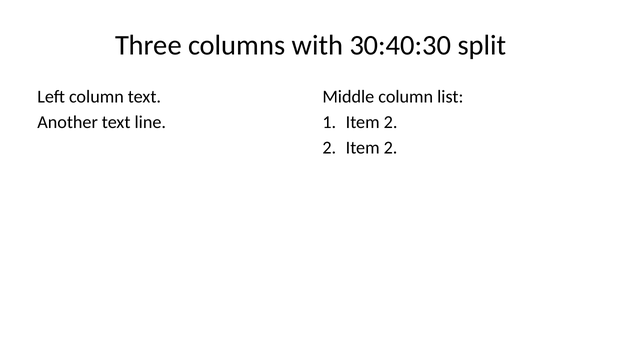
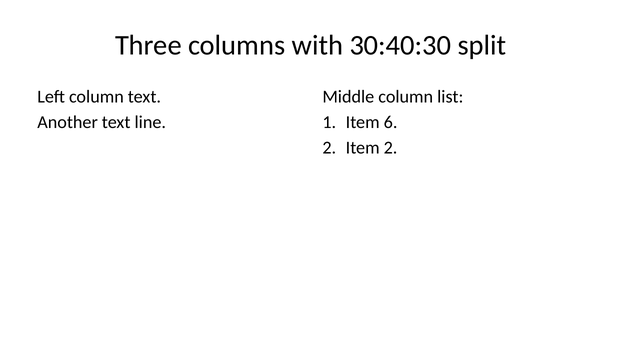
1 Item 2: 2 -> 6 (391, 122)
